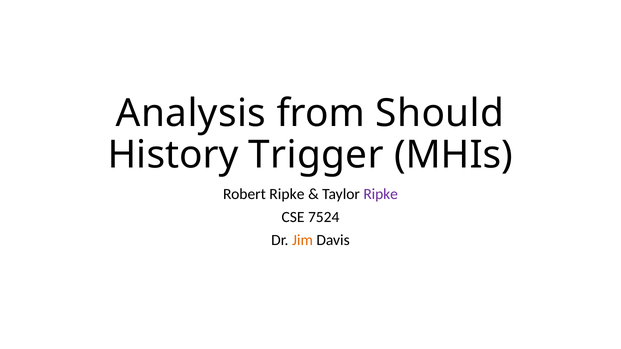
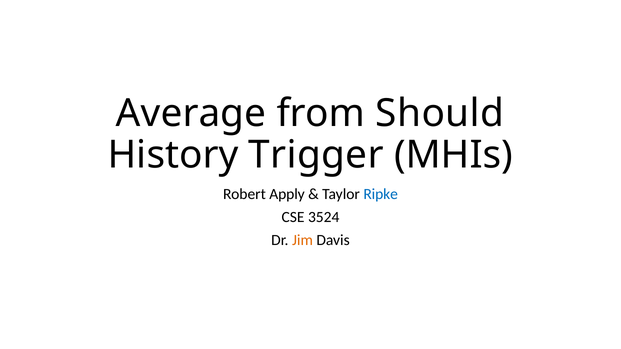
Analysis: Analysis -> Average (191, 113)
Robert Ripke: Ripke -> Apply (287, 194)
Ripke colour: purple -> blue (381, 194)
7524: 7524 -> 3524 (324, 217)
